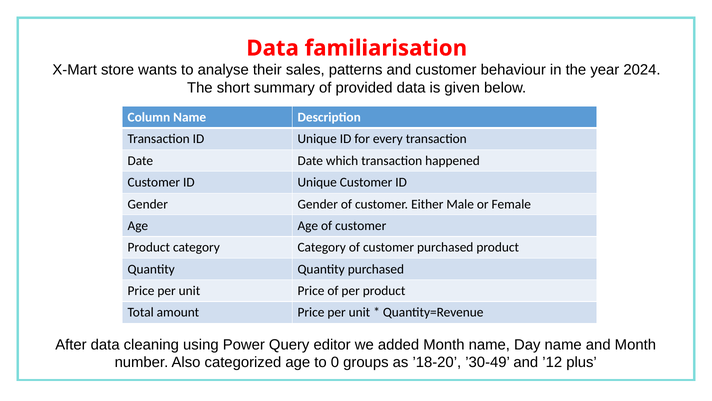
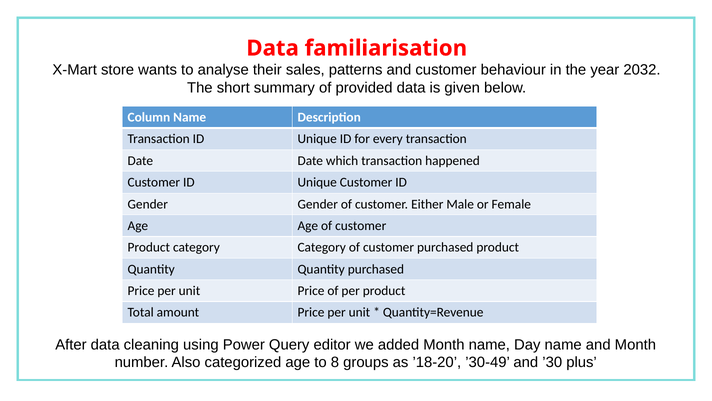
2024: 2024 -> 2032 (642, 70)
0: 0 -> 8 (335, 362)
’12: ’12 -> ’30 (552, 362)
